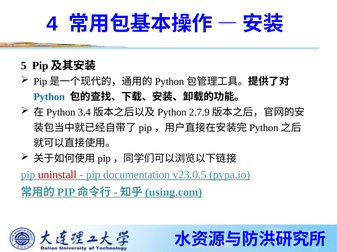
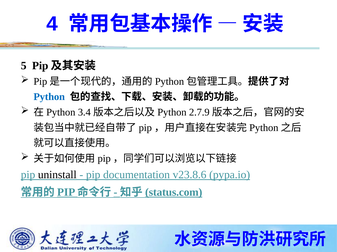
uninstall colour: red -> black (57, 175)
v23.0.5: v23.0.5 -> v23.8.6 (190, 175)
using.com: using.com -> status.com (174, 193)
